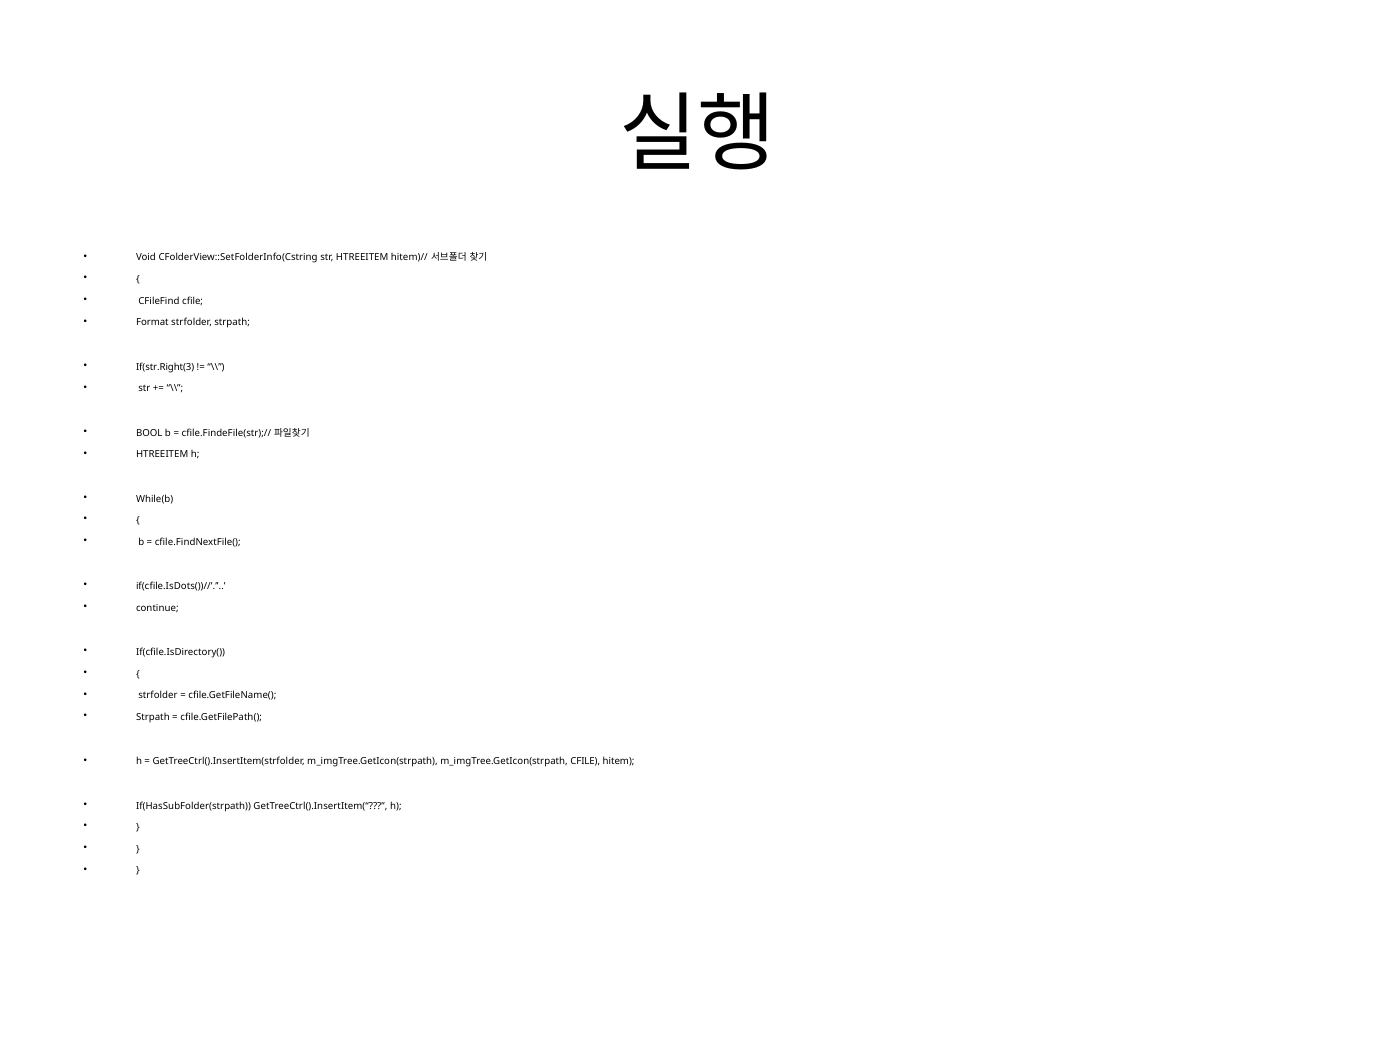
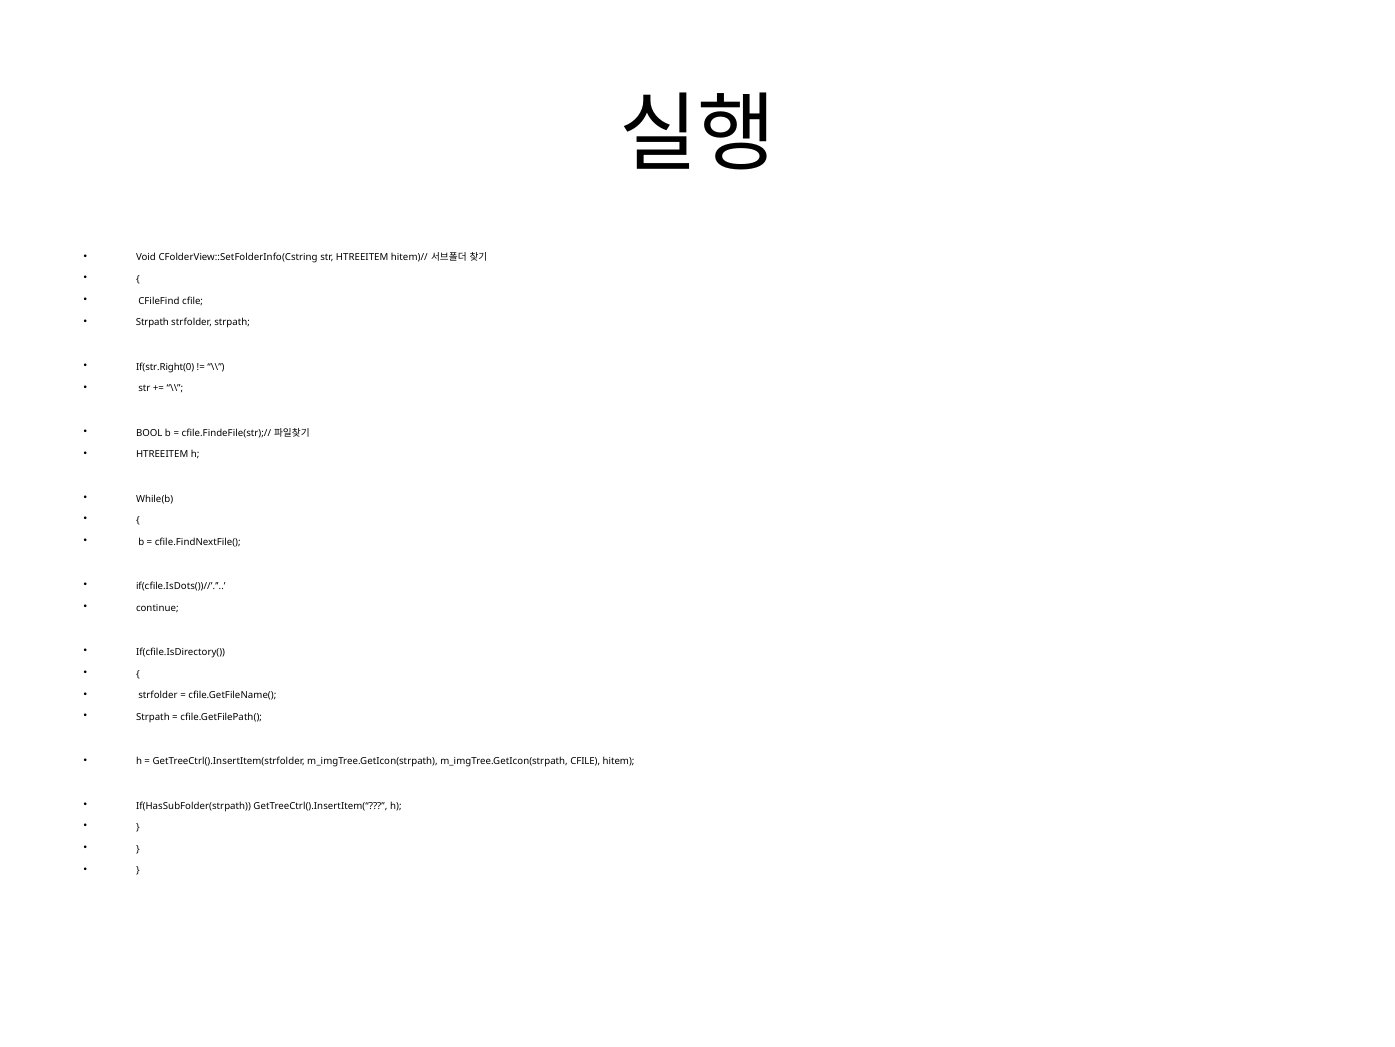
Format: Format -> Strpath (152, 322)
If(str.Right(3: If(str.Right(3 -> If(str.Right(0 (165, 367)
